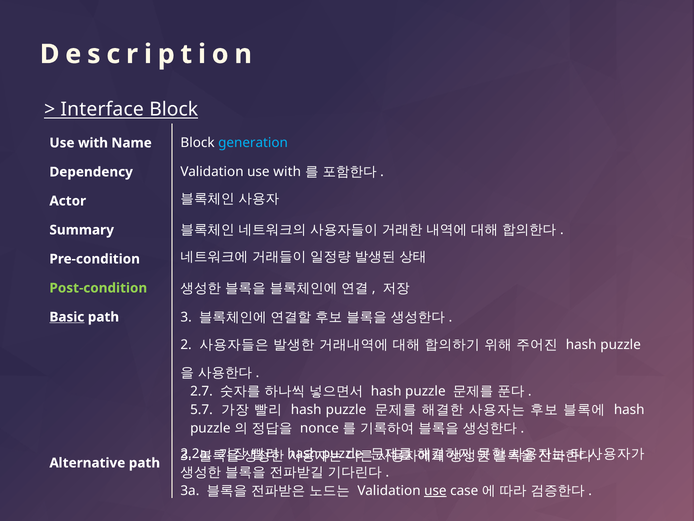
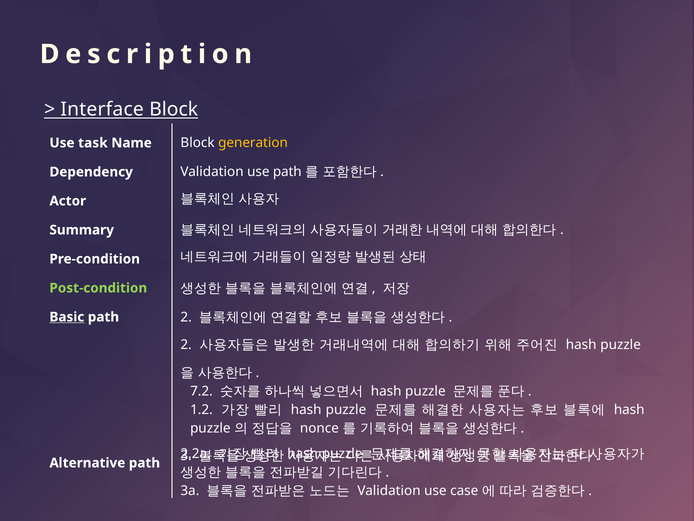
with: with -> task (93, 143)
generation colour: light blue -> yellow (253, 143)
Validation use with: with -> path (287, 172)
path 3: 3 -> 2 (186, 317)
2.7: 2.7 -> 7.2 (201, 391)
5.7: 5.7 -> 1.2 (201, 409)
use underline: present -> none (435, 490)
